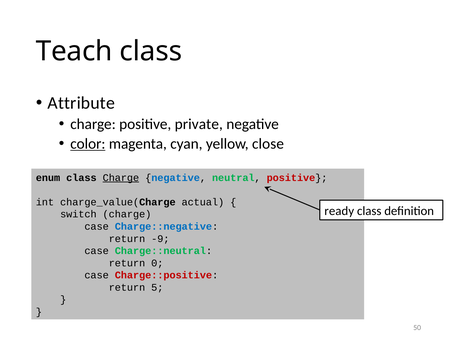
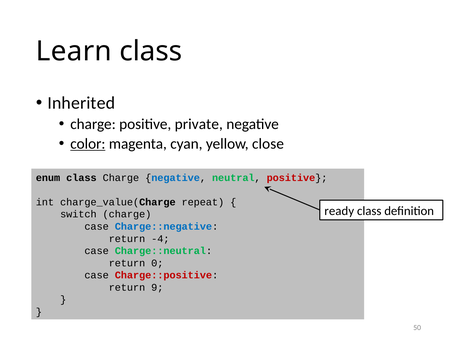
Teach: Teach -> Learn (74, 51)
Attribute: Attribute -> Inherited (81, 103)
Charge underline: present -> none (121, 178)
actual: actual -> repeat (203, 202)
-9: -9 -> -4 (160, 238)
5: 5 -> 9 (157, 287)
